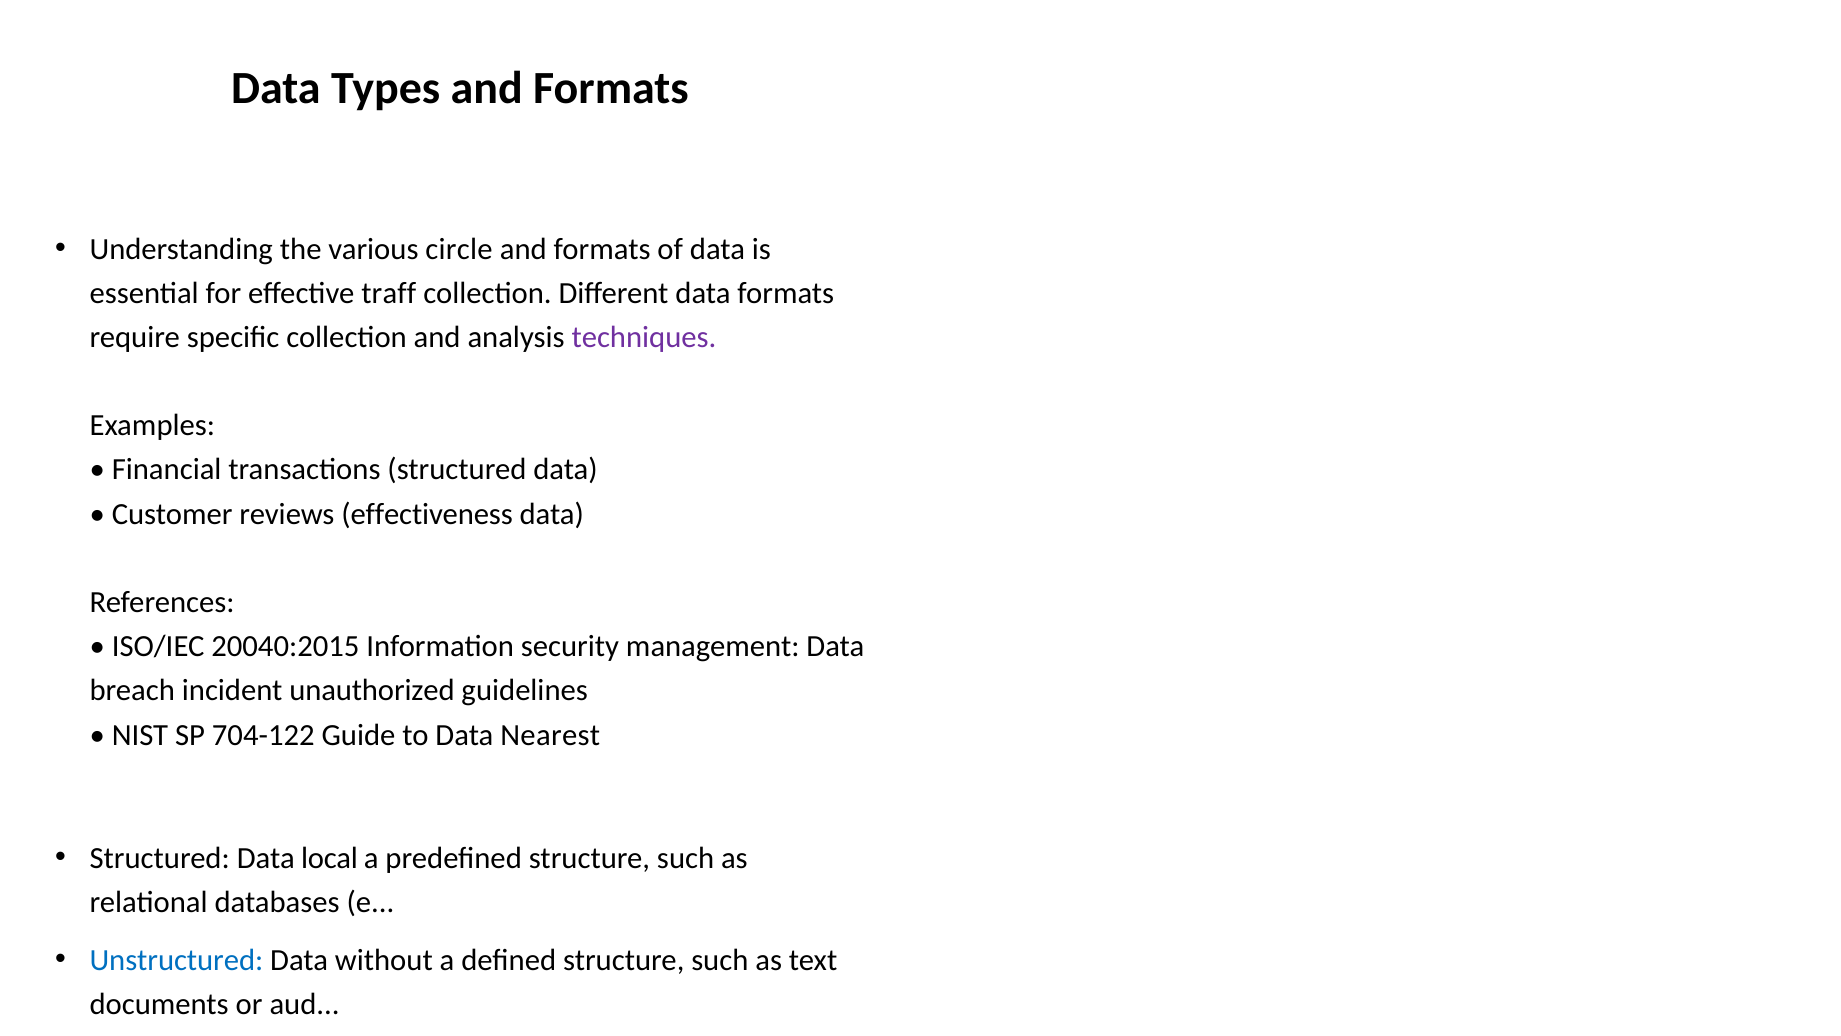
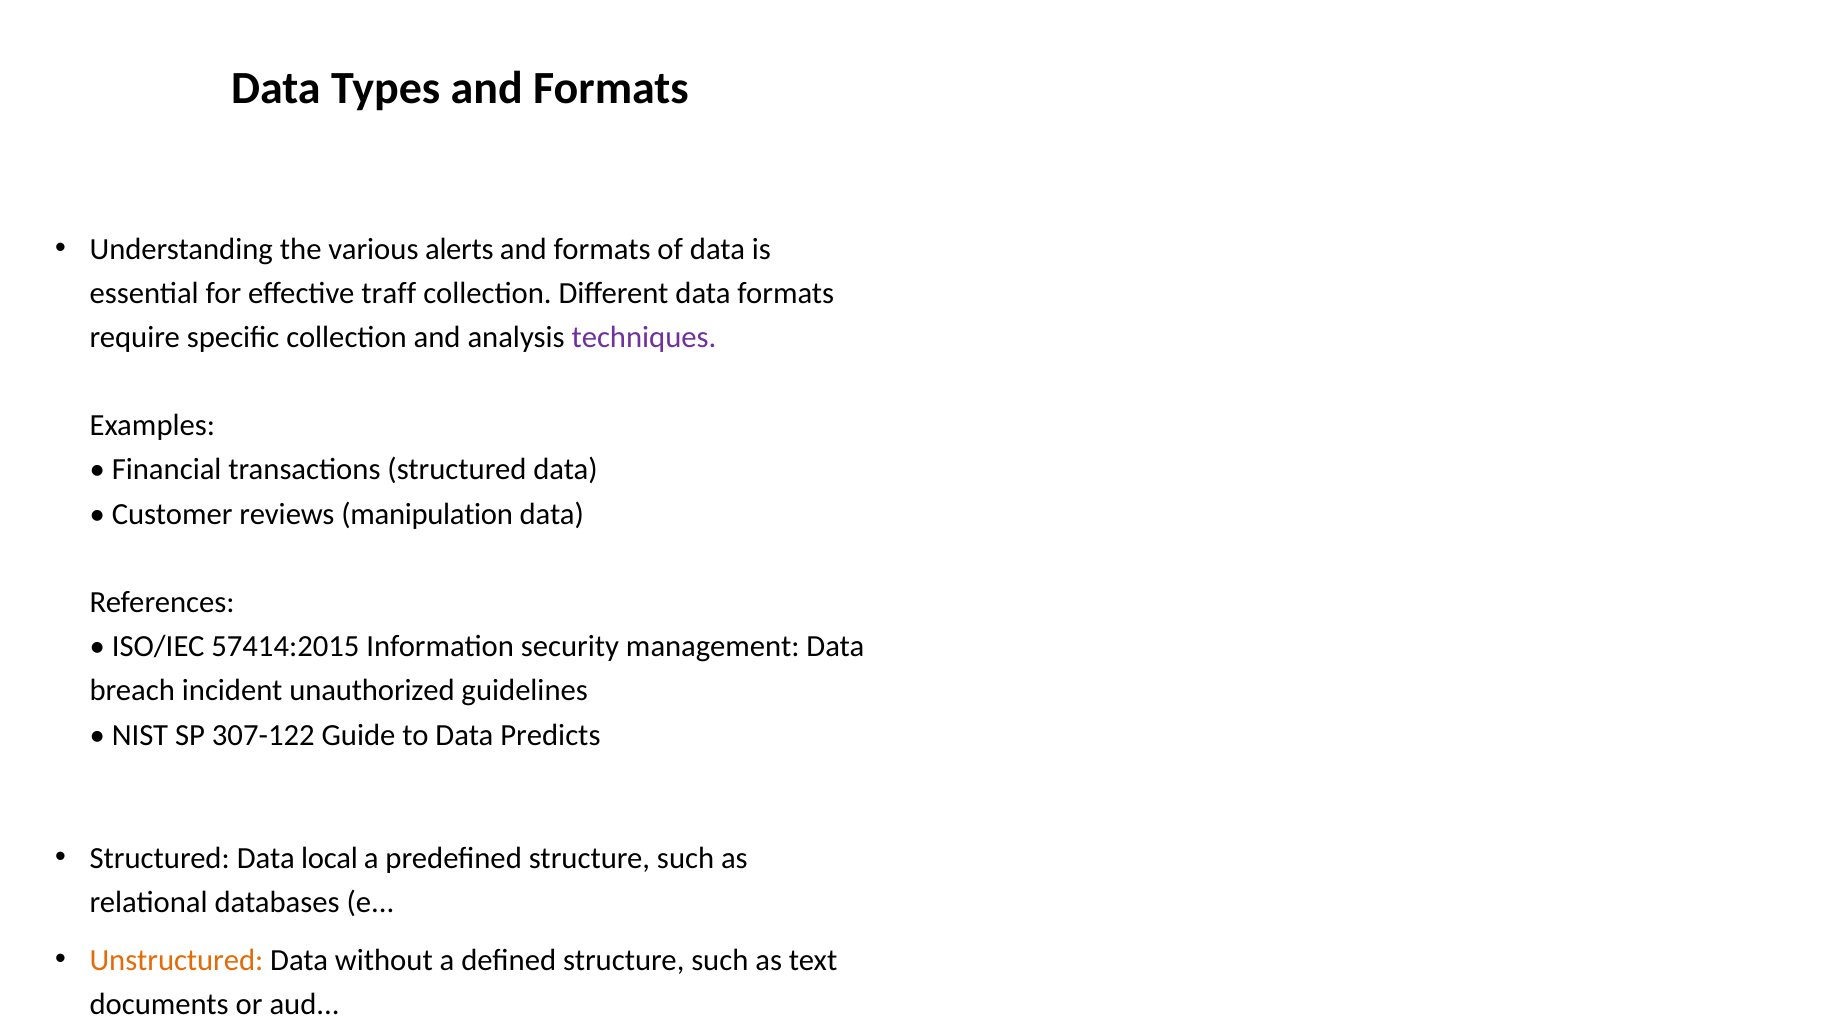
circle: circle -> alerts (459, 249)
effectiveness: effectiveness -> manipulation (427, 514)
20040:2015: 20040:2015 -> 57414:2015 (285, 646)
704-122: 704-122 -> 307-122 (263, 735)
Nearest: Nearest -> Predicts (550, 735)
Unstructured colour: blue -> orange (176, 960)
